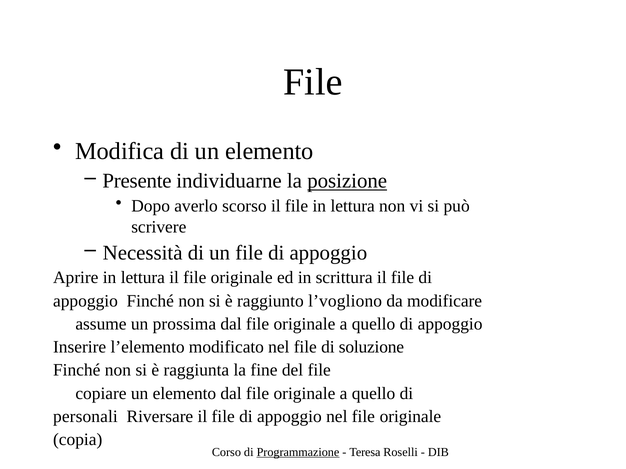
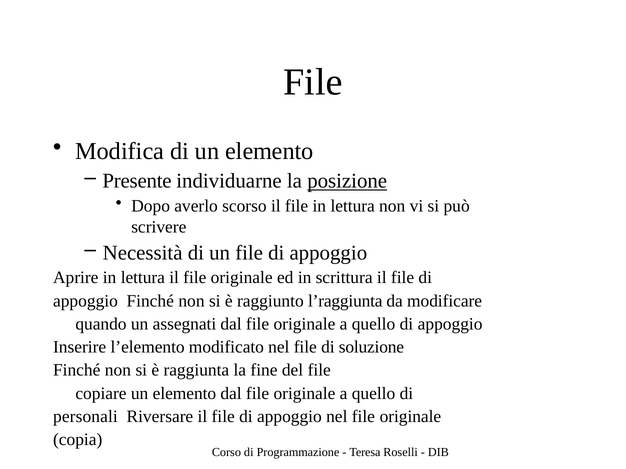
l’vogliono: l’vogliono -> l’raggiunta (345, 301)
assume: assume -> quando (101, 324)
prossima: prossima -> assegnati (184, 324)
Programmazione underline: present -> none (298, 453)
